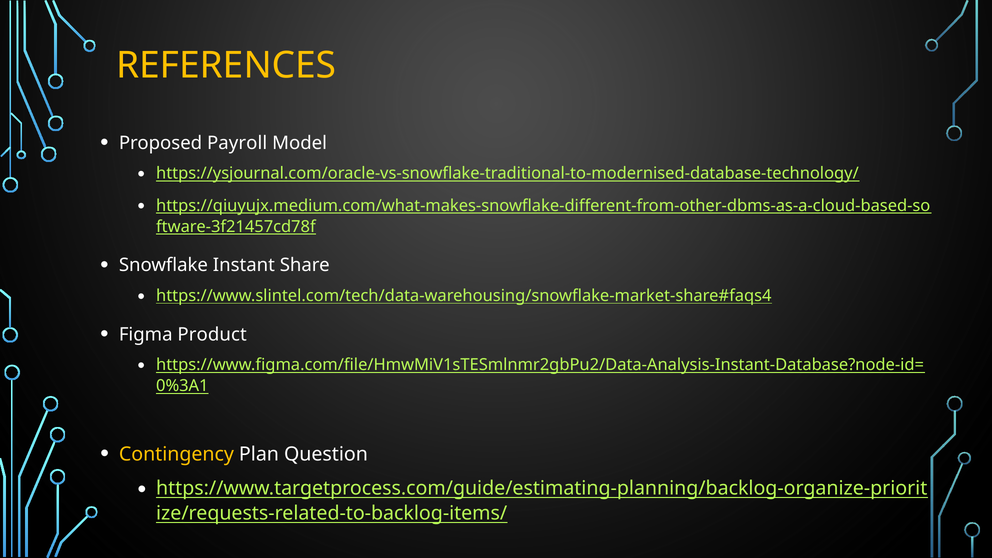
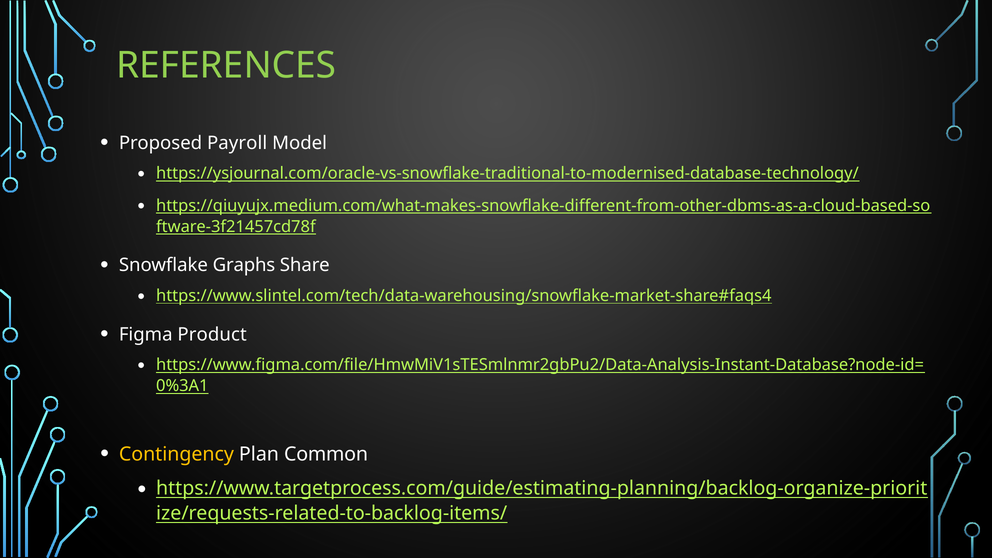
REFERENCES colour: yellow -> light green (226, 65)
Instant: Instant -> Graphs (244, 265)
Question: Question -> Common (326, 454)
